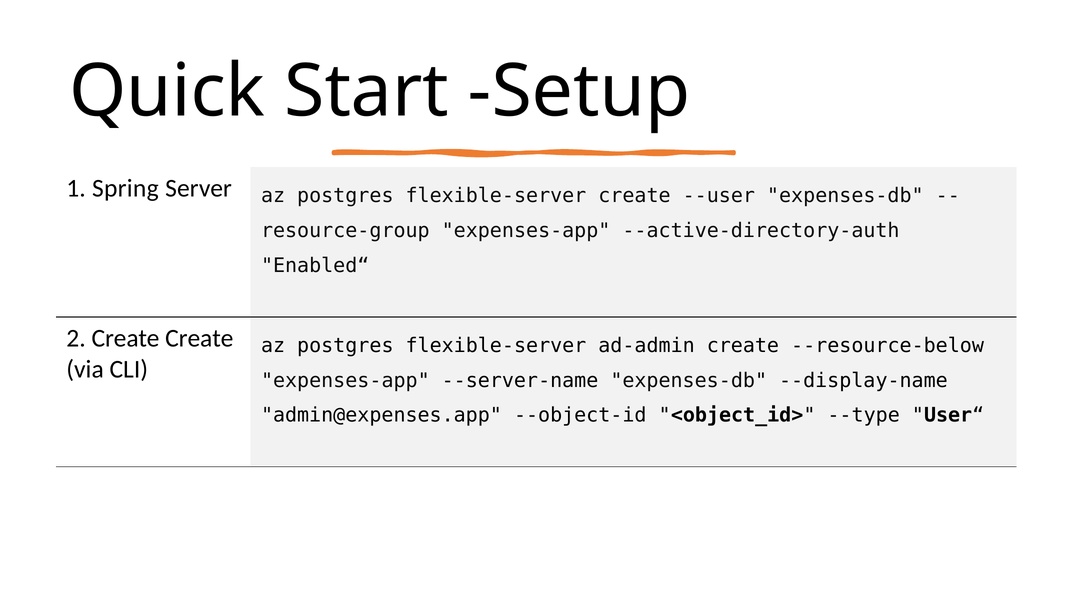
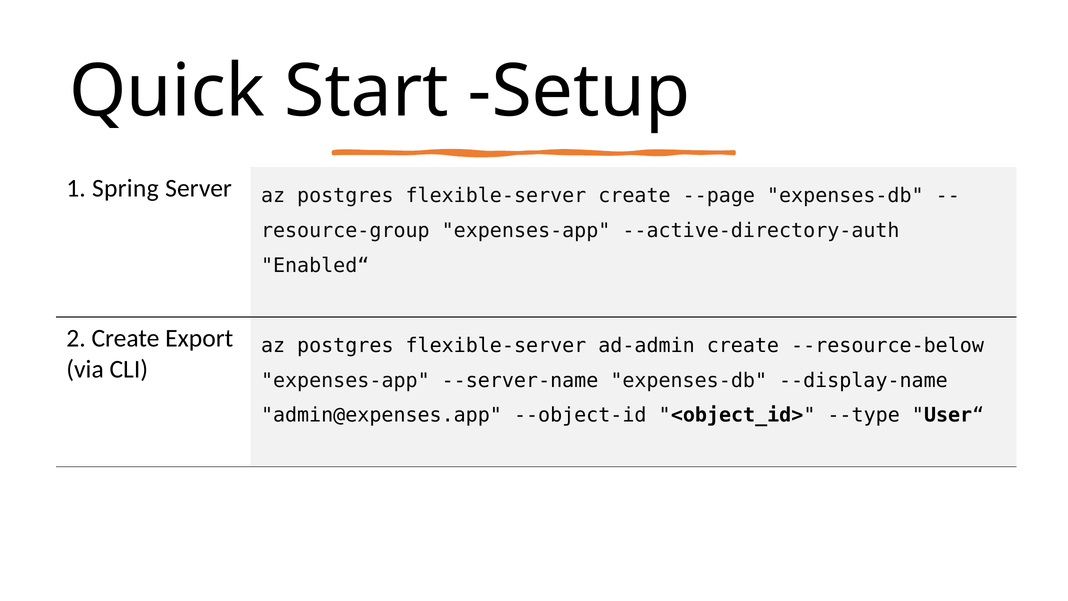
--user: --user -> --page (719, 196)
Create Create: Create -> Export (199, 338)
